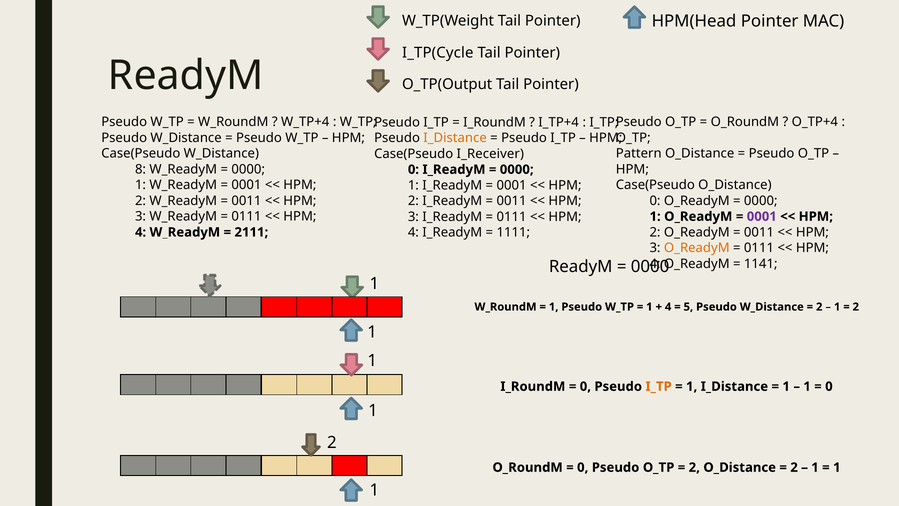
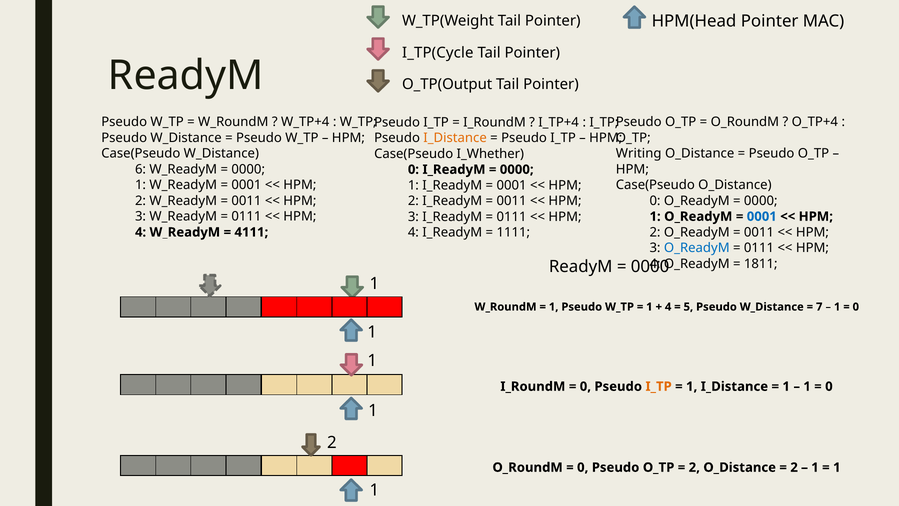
Pattern: Pattern -> Writing (639, 153)
I_Receiver: I_Receiver -> I_Whether (490, 154)
8: 8 -> 6 (141, 169)
0001 colour: purple -> blue (762, 216)
2111: 2111 -> 4111 (251, 232)
O_ReadyM colour: orange -> blue (697, 248)
1141: 1141 -> 1811 (761, 264)
2: 2 -> 7 (819, 307)
2: 2 -> 0 (856, 307)
